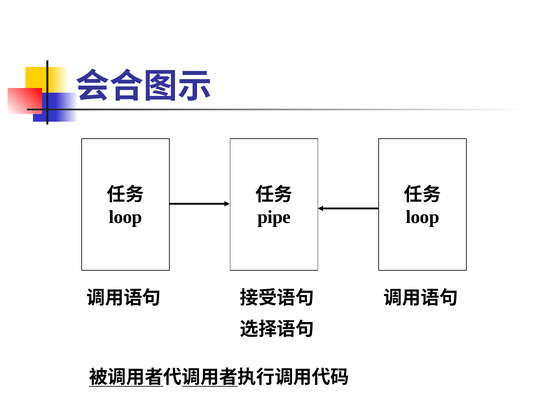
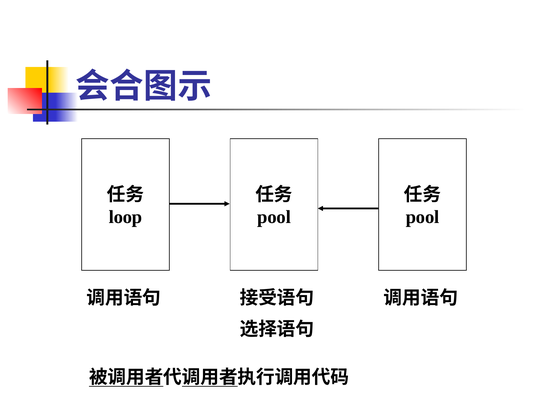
pipe: pipe -> pool (274, 217)
loop: loop -> pool (423, 217)
